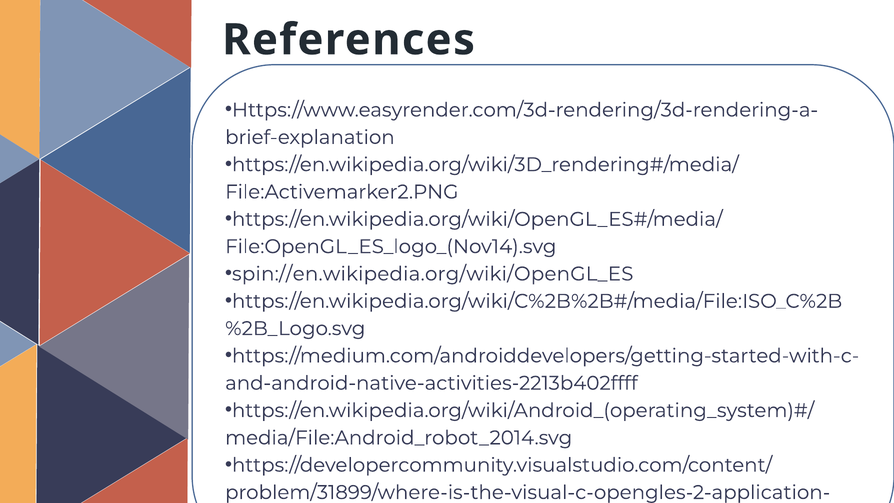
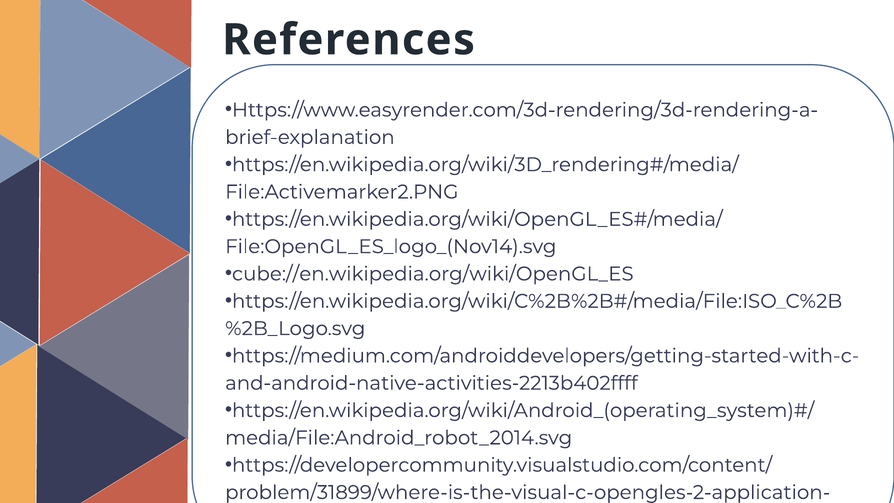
spin://en.wikipedia.org/wiki/OpenGL_ES: spin://en.wikipedia.org/wiki/OpenGL_ES -> cube://en.wikipedia.org/wiki/OpenGL_ES (433, 274)
